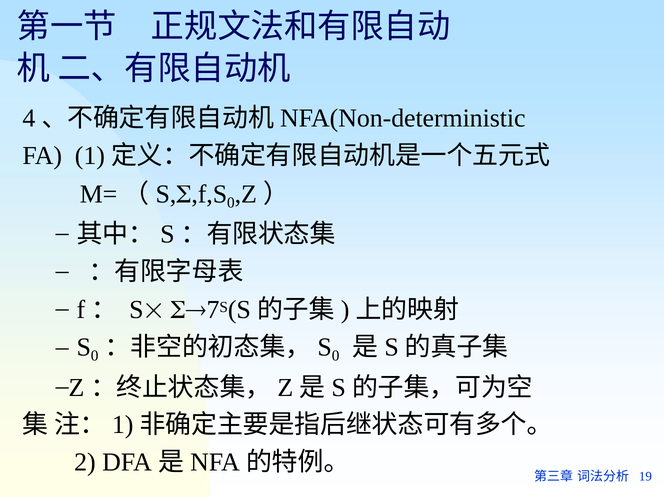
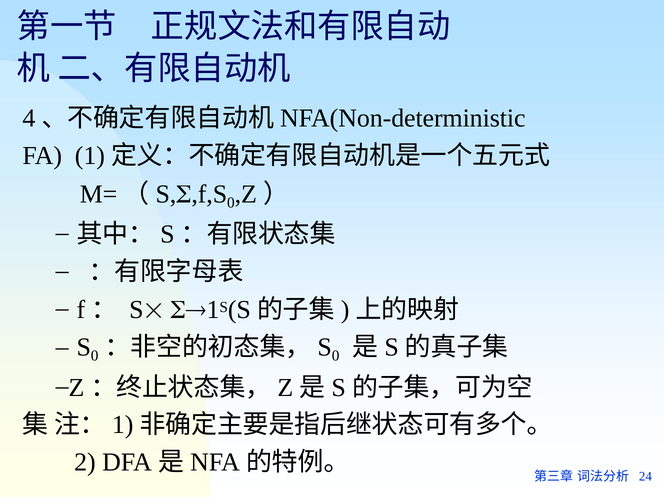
7: 7 -> 1 (213, 309)
19: 19 -> 24 (645, 476)
